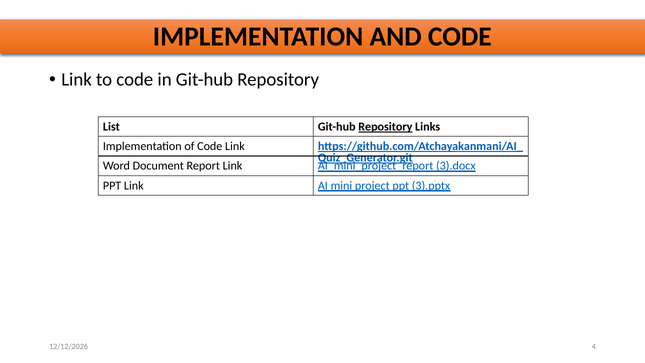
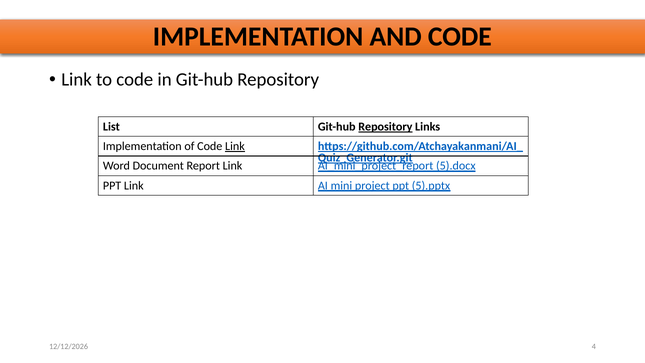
Link underline: none -> present (235, 146)
3).docx: 3).docx -> 5).docx (456, 166)
3).pptx: 3).pptx -> 5).pptx (431, 185)
